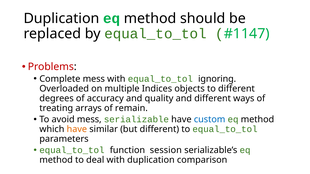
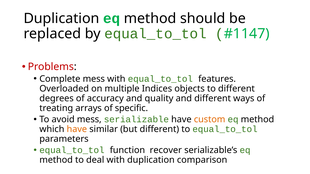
ignoring: ignoring -> features (217, 79)
remain: remain -> specific (131, 108)
custom colour: blue -> orange (210, 120)
session: session -> recover (166, 151)
